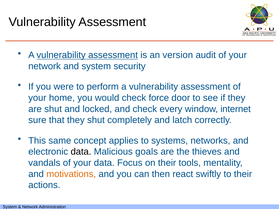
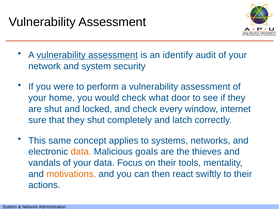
version: version -> identify (178, 55)
force: force -> what (159, 98)
data colour: black -> orange (81, 152)
